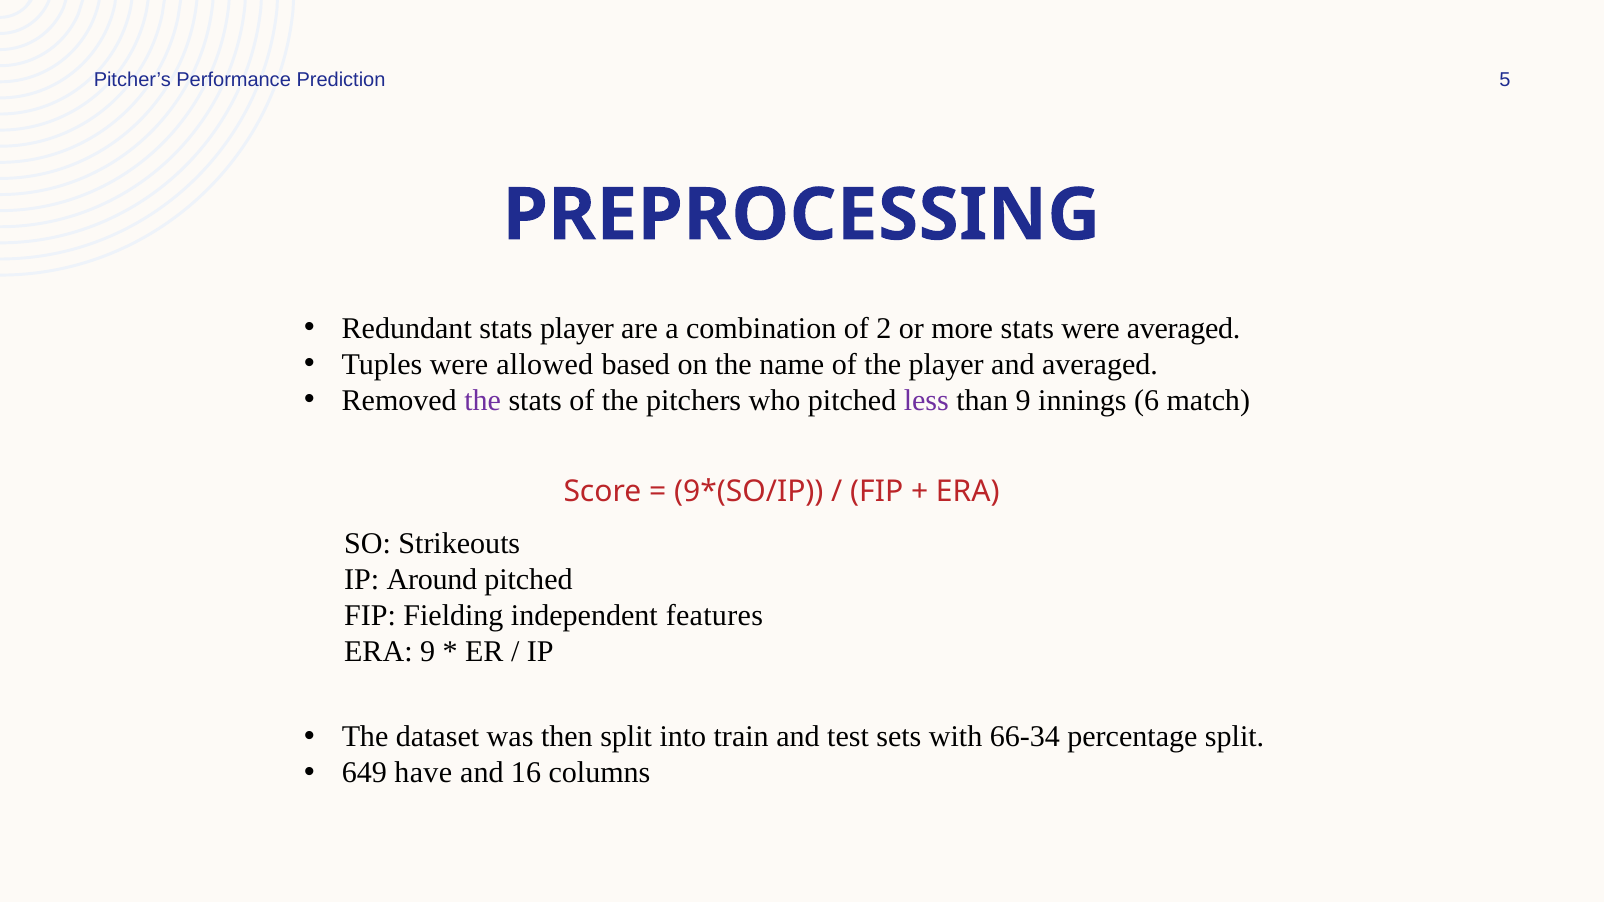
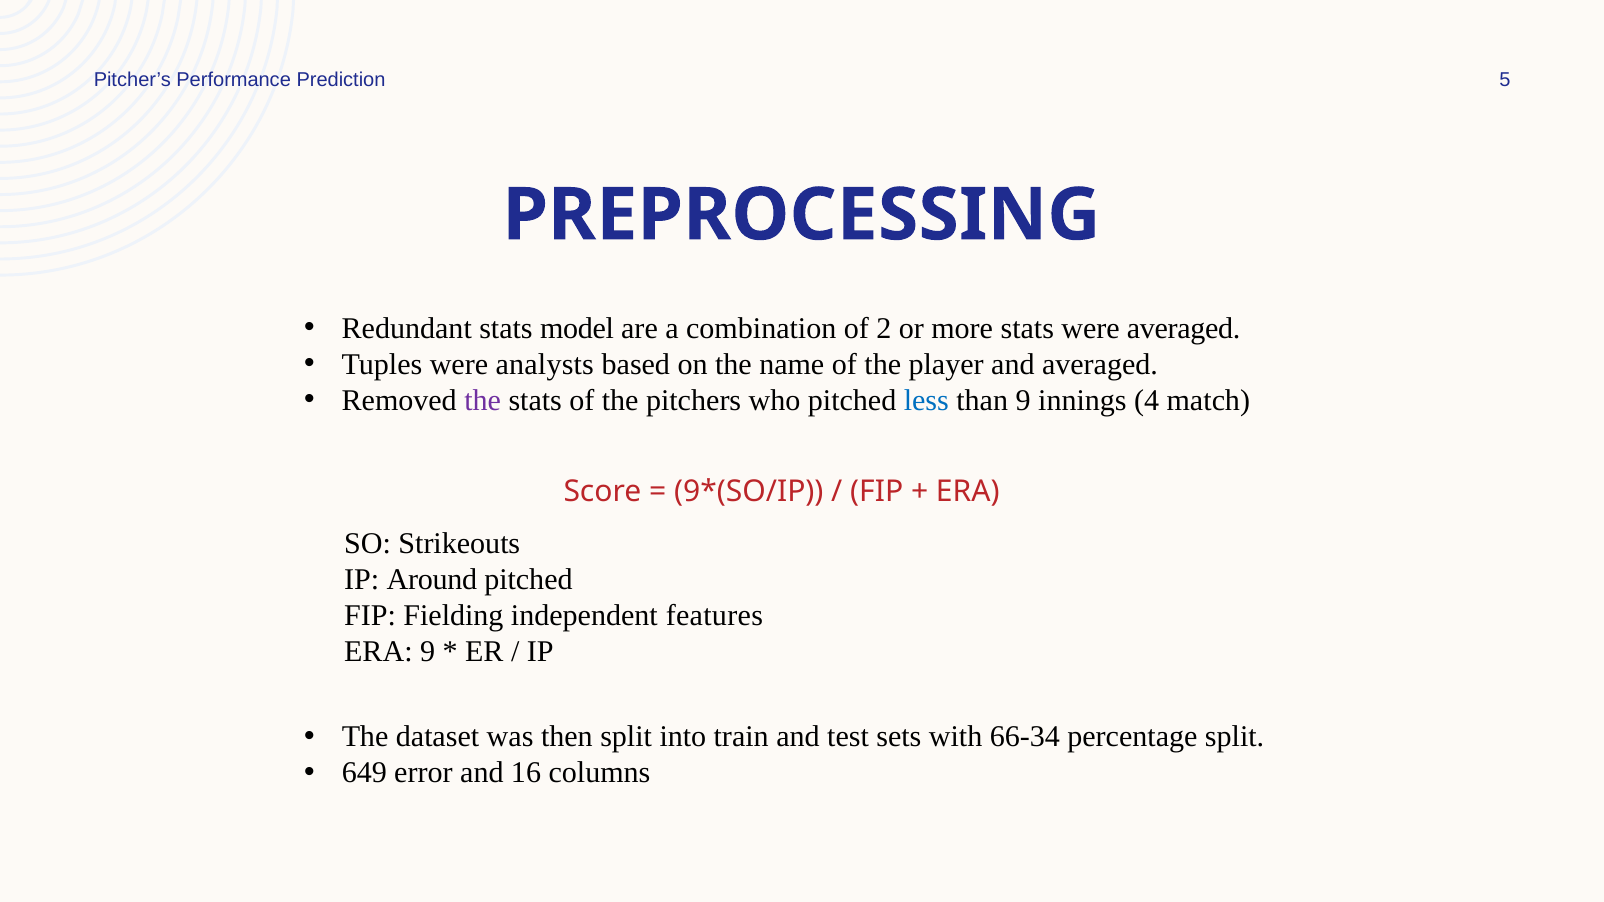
stats player: player -> model (577, 329)
allowed: allowed -> analysts (545, 365)
less colour: purple -> blue (926, 401)
6: 6 -> 4 (1147, 401)
have: have -> error (423, 773)
